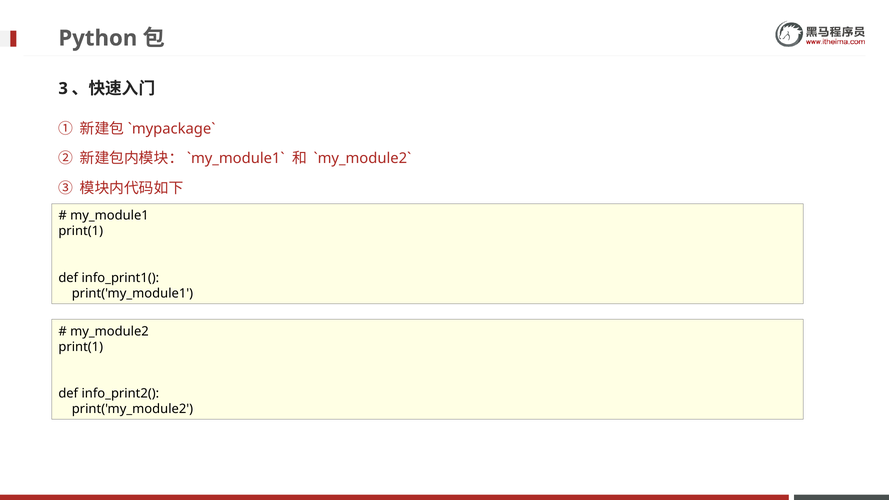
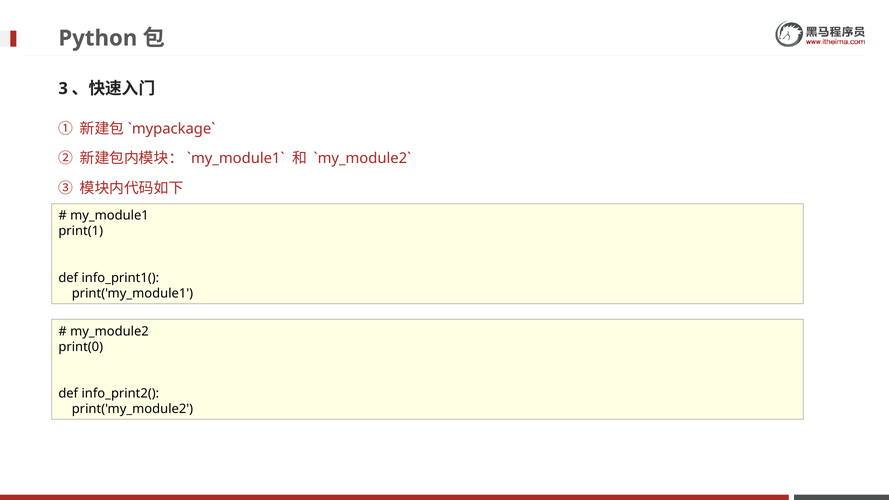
print(1: print(1 -> print(0 (81, 347)
